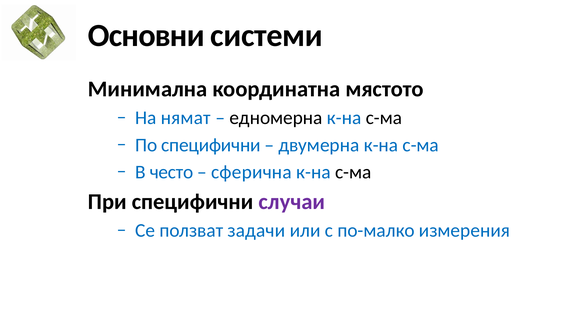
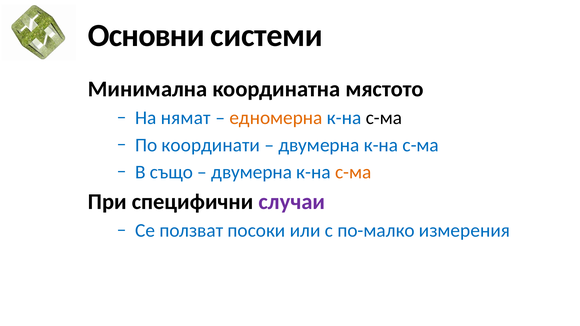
едномерна colour: black -> orange (276, 118)
По специфични: специфични -> координати (211, 145)
често: често -> също (171, 172)
сферична: сферична -> двумерна (252, 172)
с-ма colour: black -> orange (353, 172)
задачи: задачи -> посоки (256, 231)
